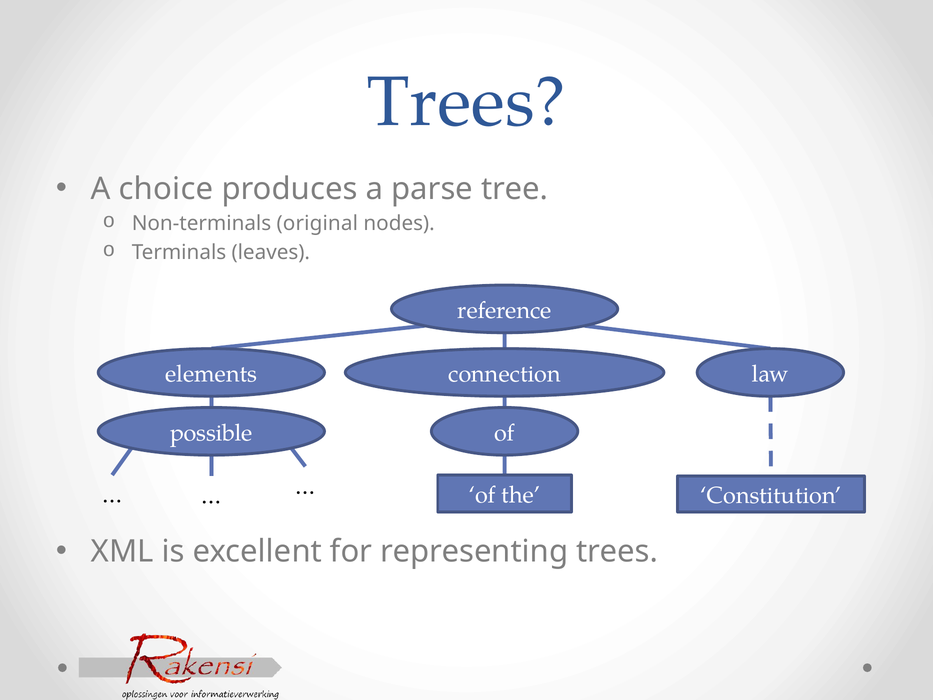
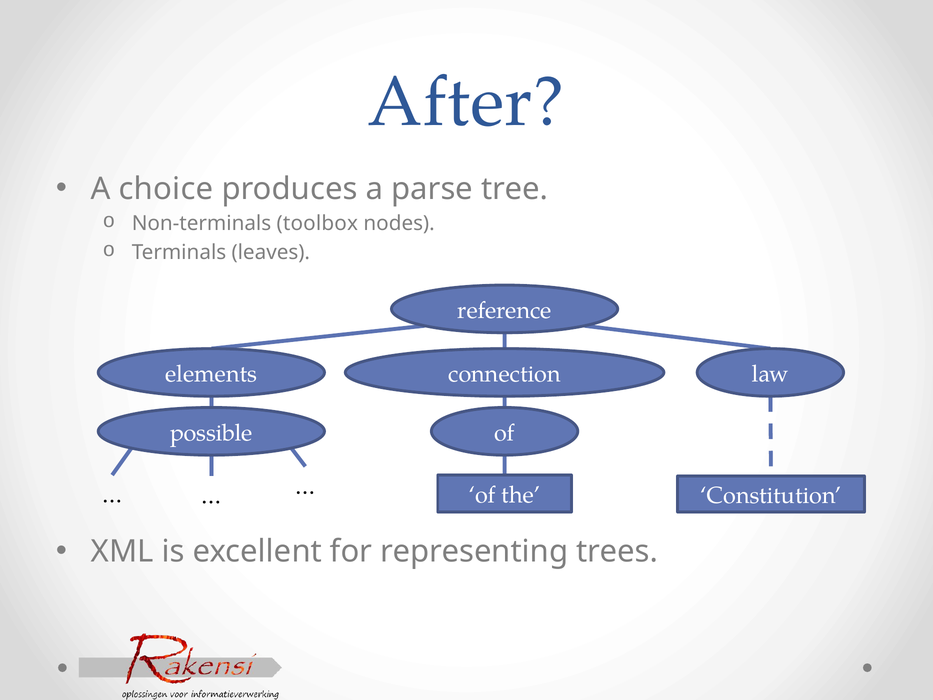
Trees: Trees -> After (466, 102)
original: original -> toolbox (317, 223)
